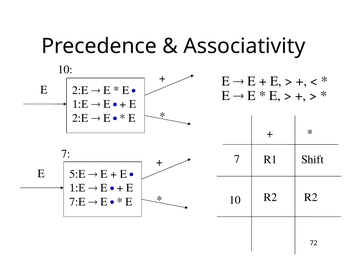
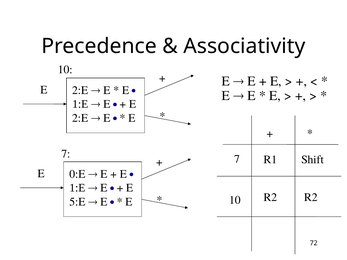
5:E: 5:E -> 0:E (77, 174)
7:E: 7:E -> 5:E (77, 202)
